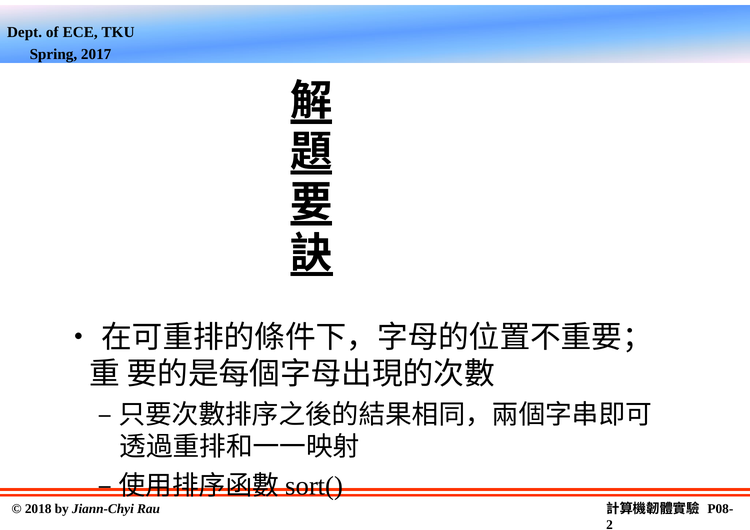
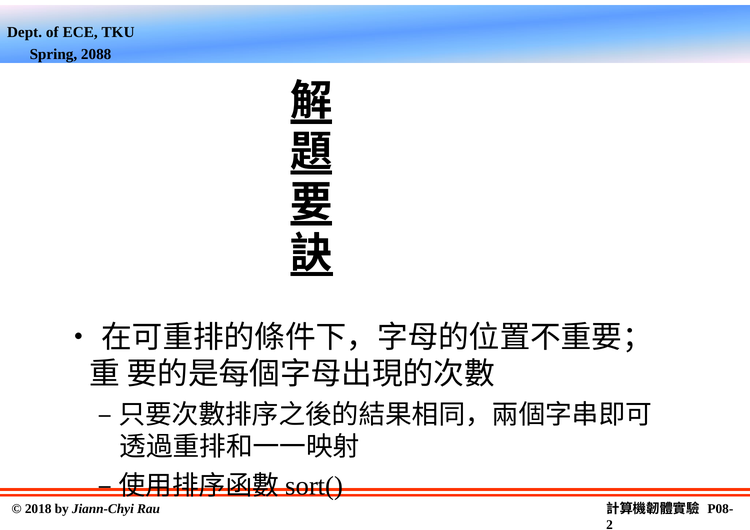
2017: 2017 -> 2088 (96, 54)
